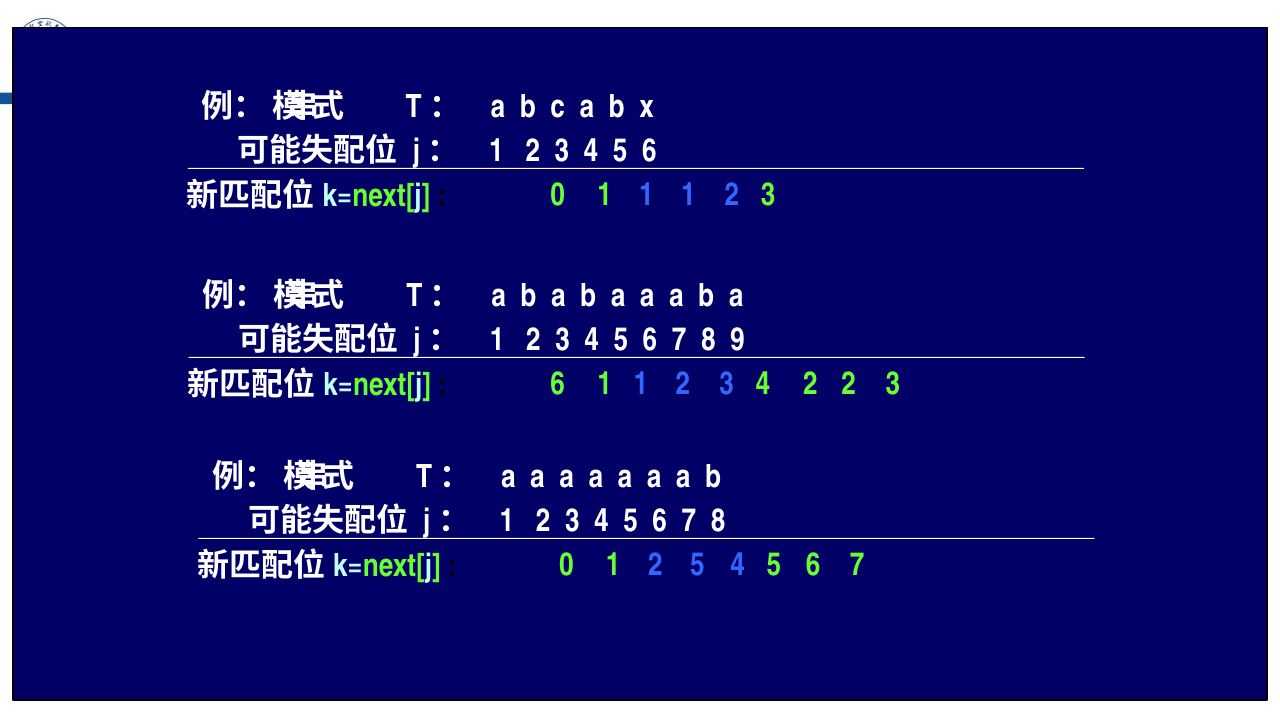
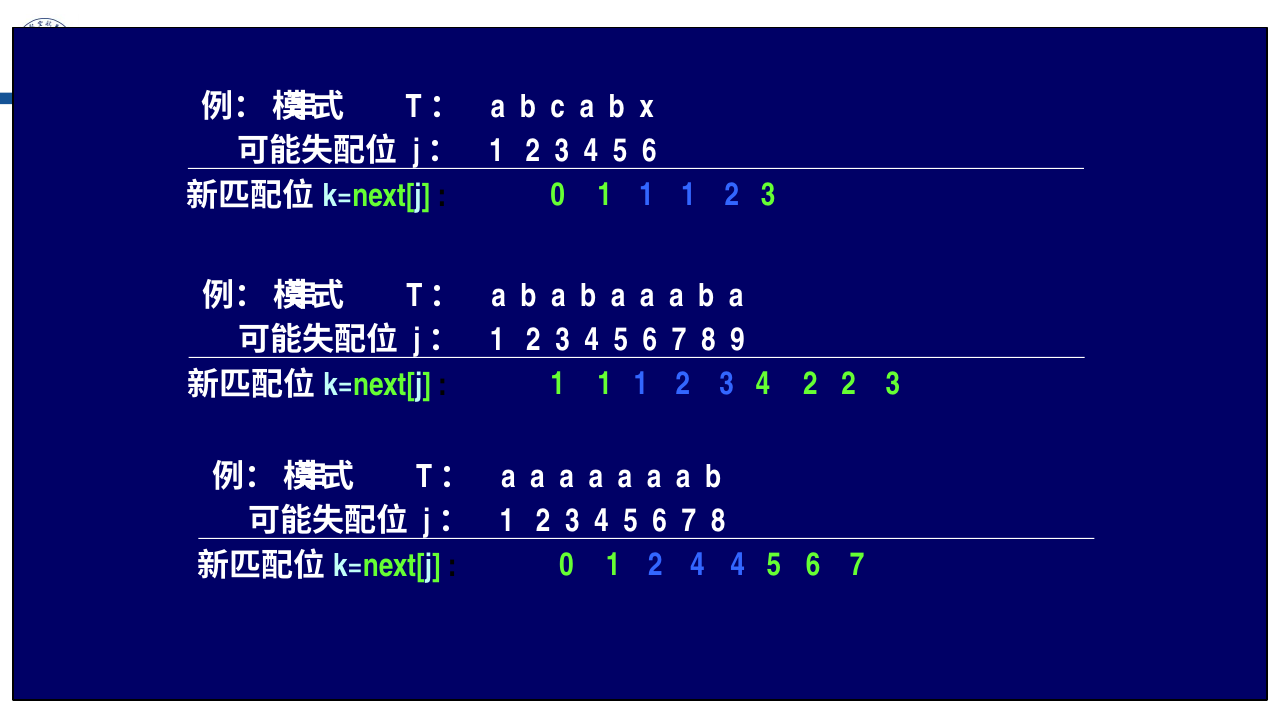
6: 6 -> 1 (558, 384)
2 5: 5 -> 4 (697, 565)
